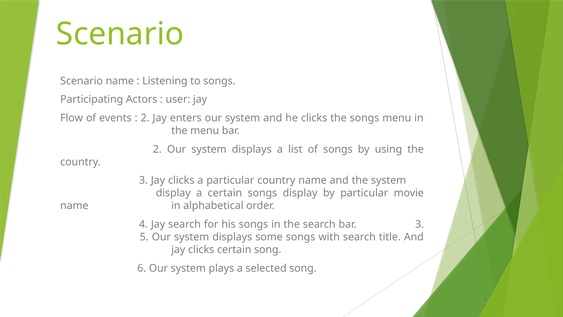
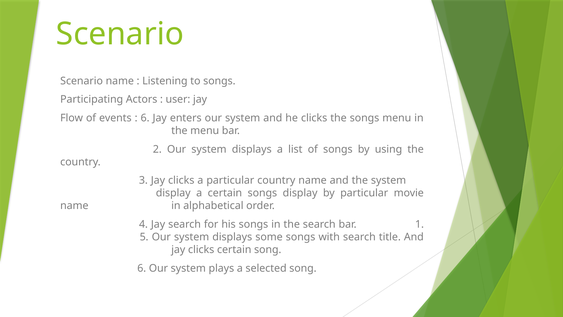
2: 2 -> 6 (145, 118)
bar 3: 3 -> 1 (420, 224)
